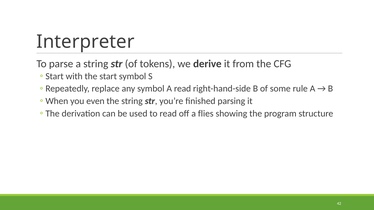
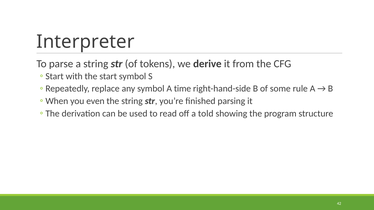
A read: read -> time (183, 89)
flies: flies -> told (206, 114)
